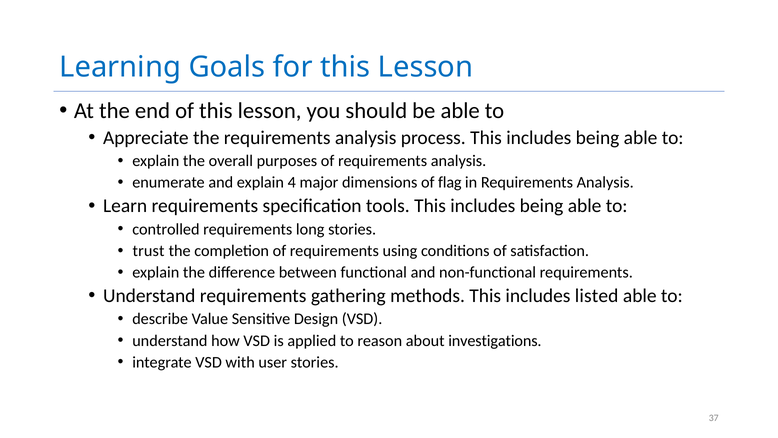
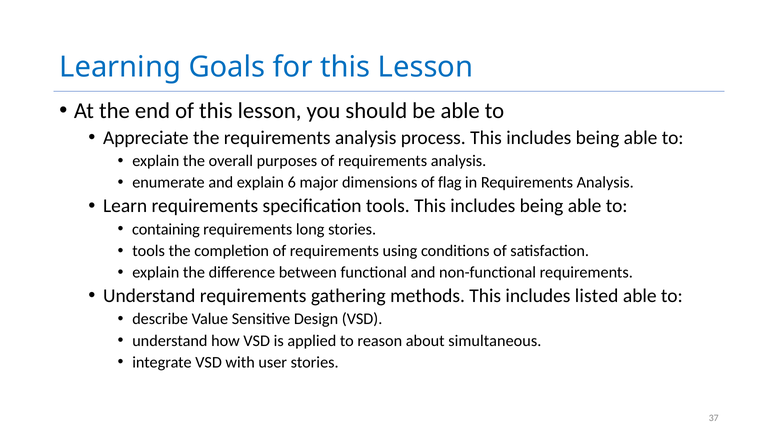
4: 4 -> 6 (292, 182)
controlled: controlled -> containing (166, 229)
trust: trust -> tools (149, 251)
investigations: investigations -> simultaneous (495, 340)
